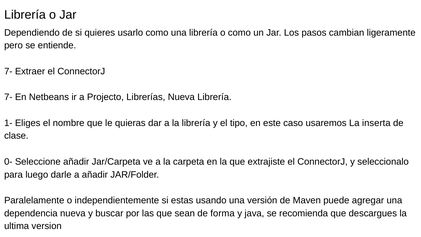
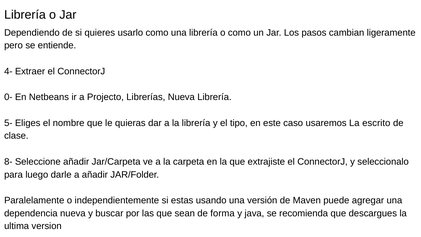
7-: 7- -> 4- (8, 71)
7-: 7- -> 0- (8, 97)
1-: 1- -> 5- (8, 123)
inserta: inserta -> escrito (376, 123)
0-: 0- -> 8- (8, 162)
